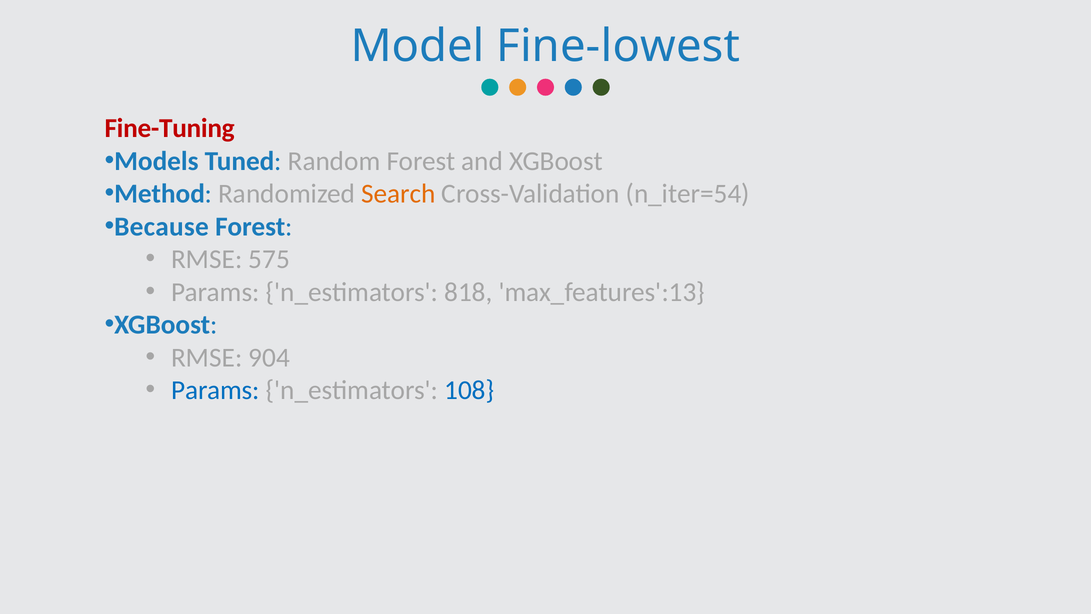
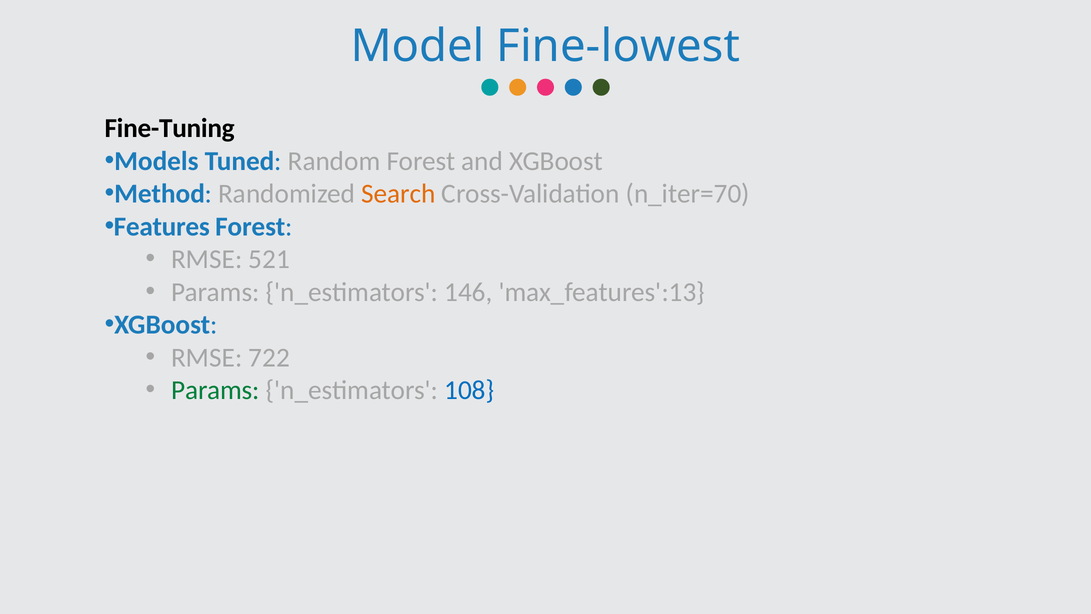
Fine-Tuning colour: red -> black (170, 128)
n_iter=54: n_iter=54 -> n_iter=70 (688, 194)
Because: Because -> Features (162, 227)
575: 575 -> 521 (269, 259)
818: 818 -> 146 (468, 292)
904: 904 -> 722 (269, 357)
Params colour: blue -> green (215, 390)
